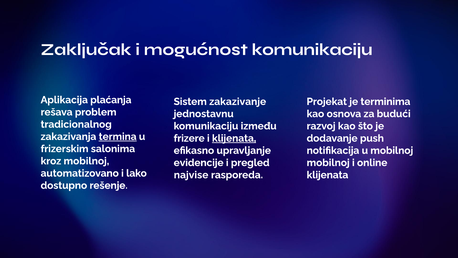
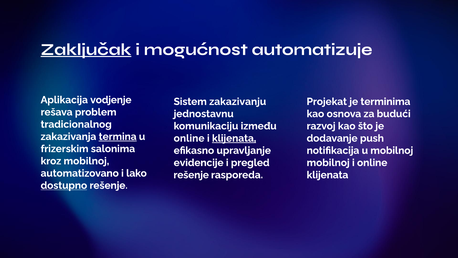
Zaključak underline: none -> present (86, 49)
mogućnost komunikaciju: komunikaciju -> automatizuje (312, 49)
plaćanja: plaćanja -> vodjenje (111, 100)
zakazivanje: zakazivanje -> zakazivanju (238, 101)
frizere: frizere -> online (189, 138)
najvise: najvise -> rešenje (191, 175)
dostupno underline: none -> present (64, 185)
